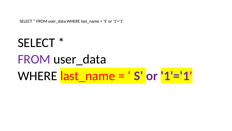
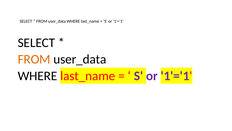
FROM colour: purple -> orange (34, 59)
